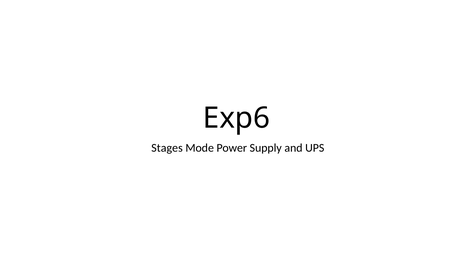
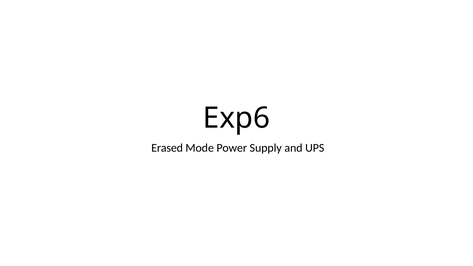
Stages: Stages -> Erased (167, 148)
